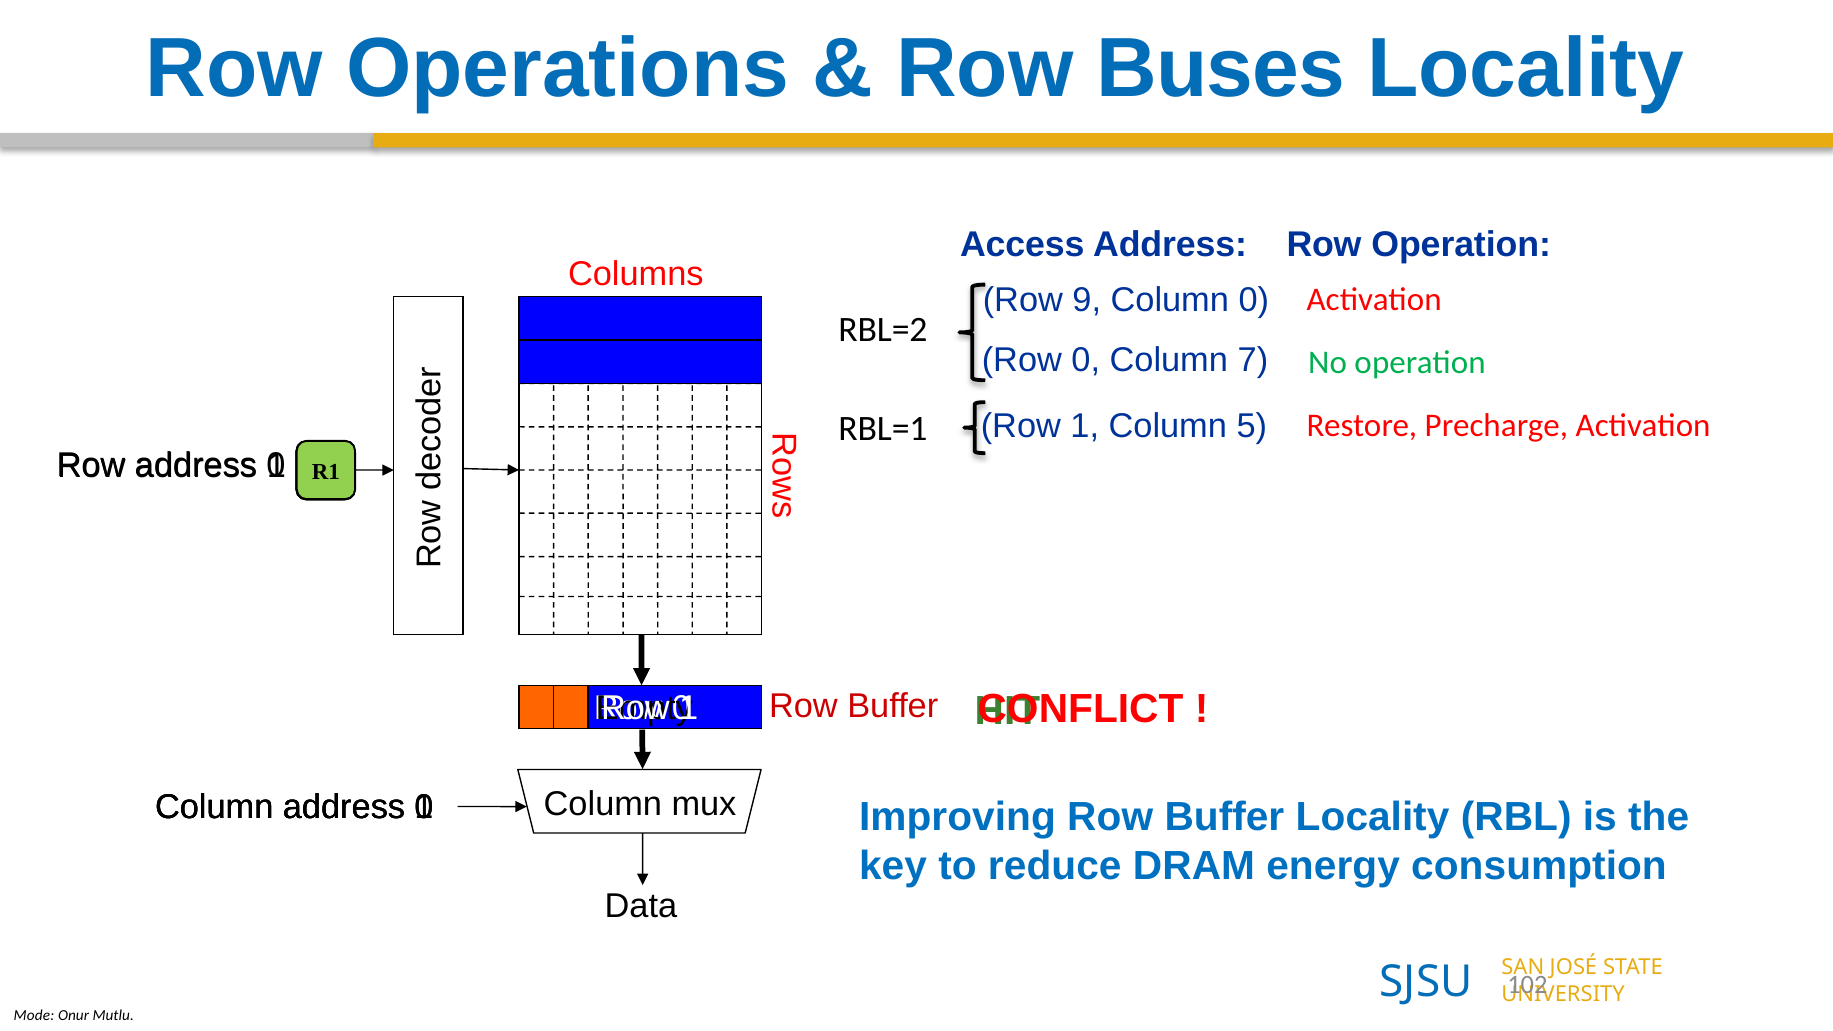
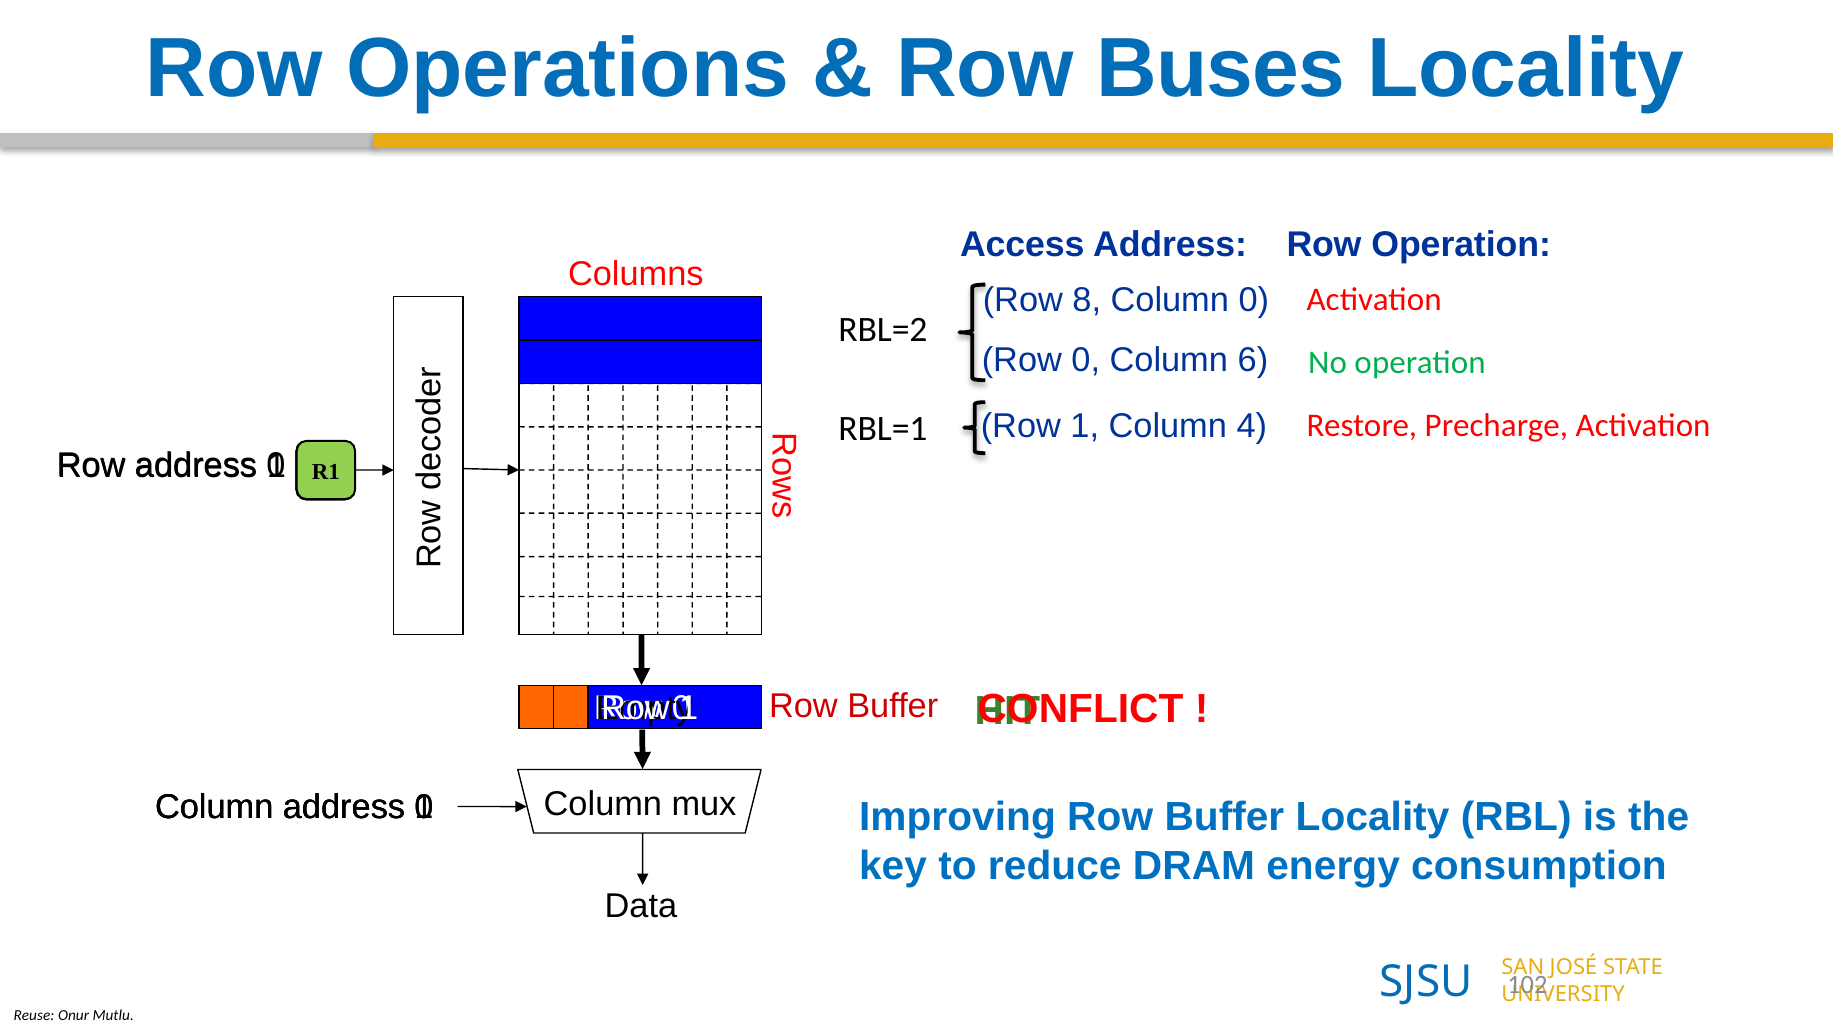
9: 9 -> 8 (1087, 300)
7: 7 -> 6 (1253, 361)
5: 5 -> 4 (1252, 426)
Mode: Mode -> Reuse (34, 1016)
